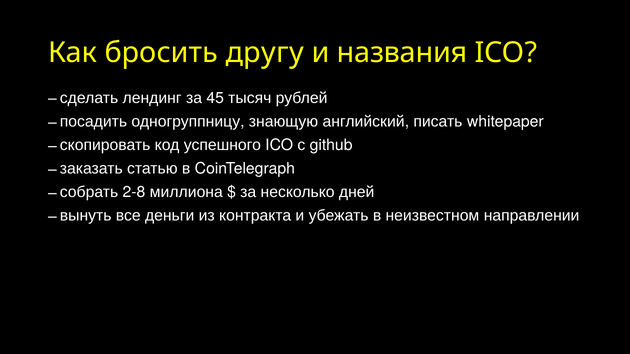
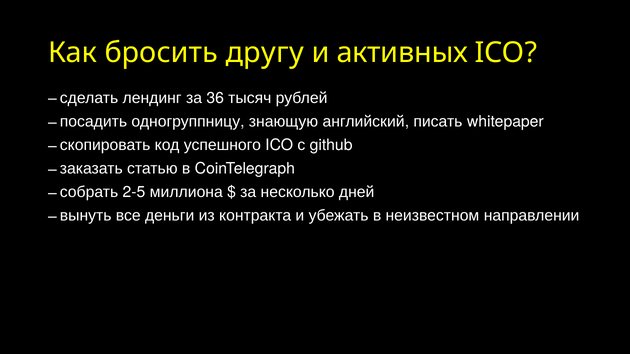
названия: названия -> активных (402, 53)
45: 45 -> 36 (215, 98)
2-8: 2-8 -> 2-5 (134, 192)
